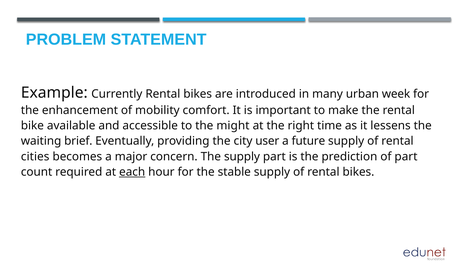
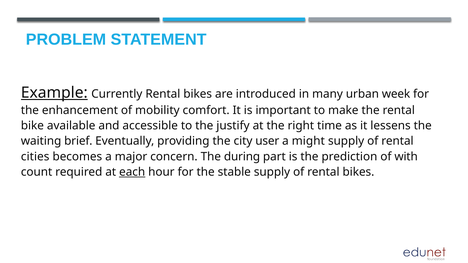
Example underline: none -> present (54, 93)
might: might -> justify (233, 126)
future: future -> might (308, 141)
The supply: supply -> during (242, 157)
of part: part -> with (406, 157)
